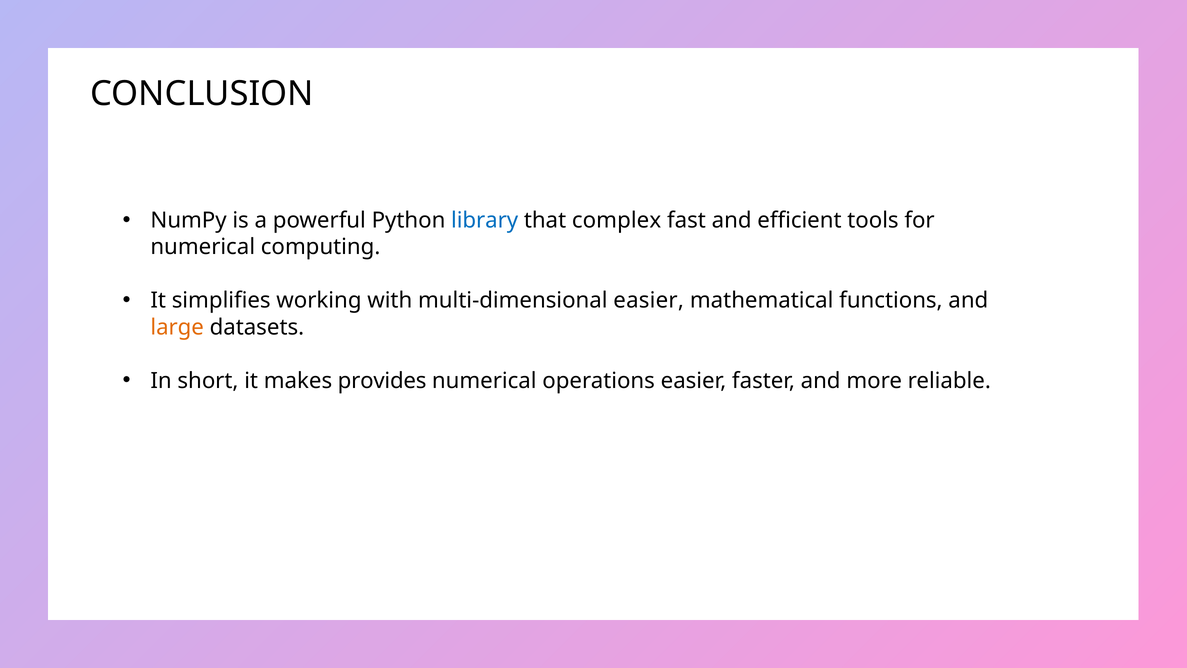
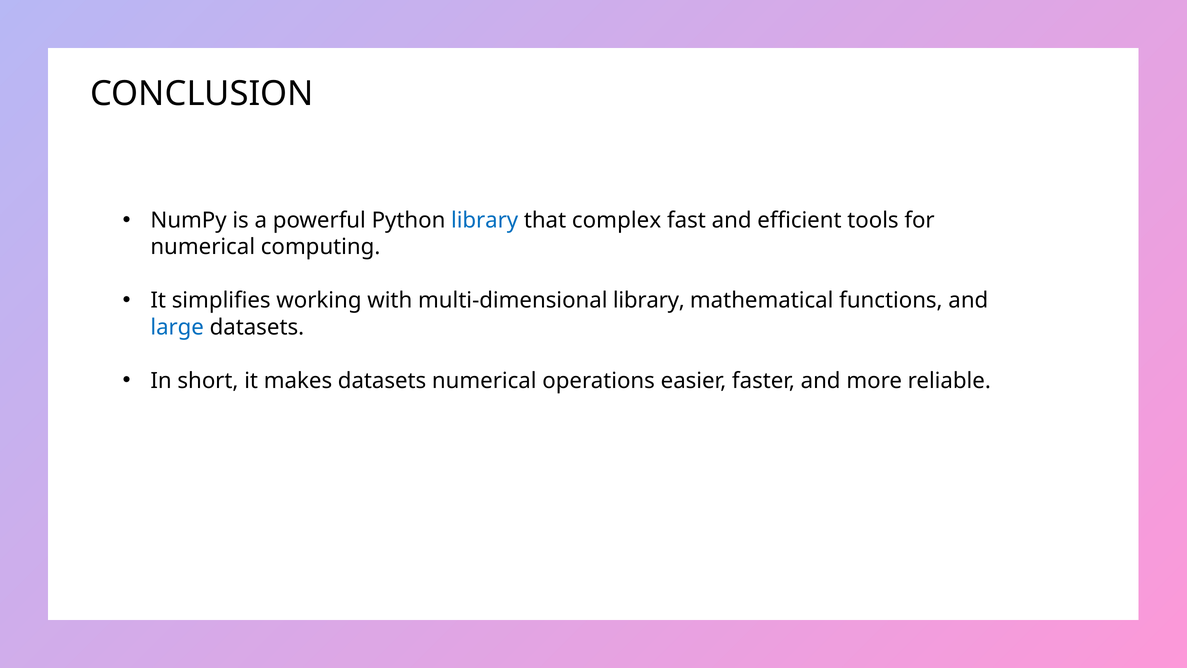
multi-dimensional easier: easier -> library (649, 300)
large colour: orange -> blue (177, 327)
makes provides: provides -> datasets (382, 381)
